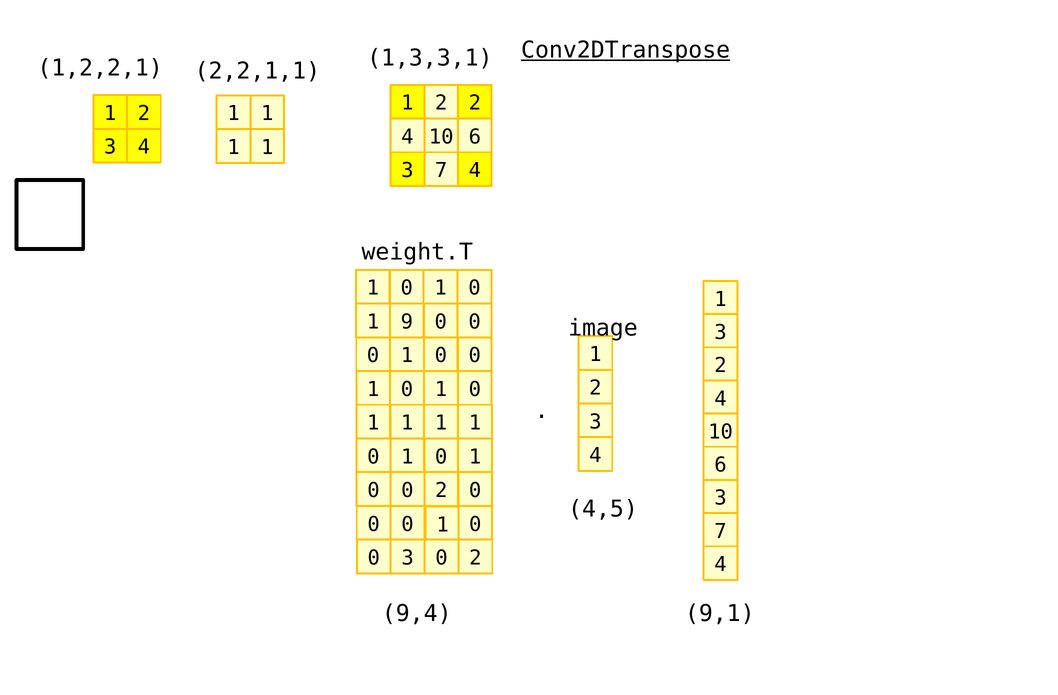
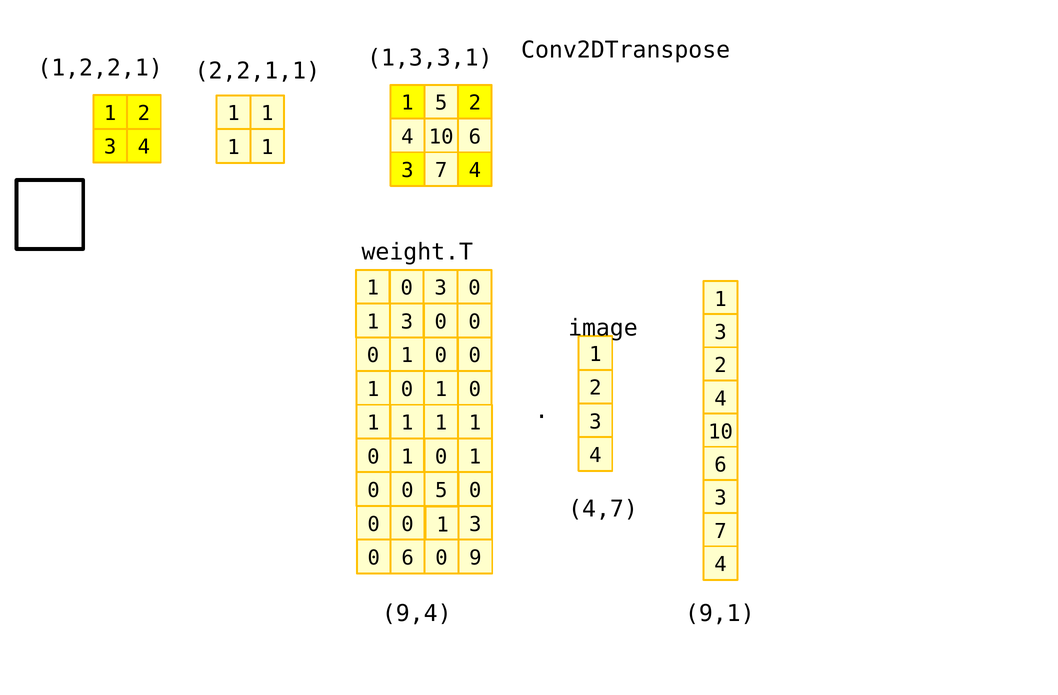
Conv2DTranspose underline: present -> none (626, 50)
2: 2 -> 5 (441, 103)
1: 1 -> 3 (441, 288)
9: 9 -> 3 (407, 322)
0 0 2: 2 -> 5 (441, 490)
4,5: 4,5 -> 4,7 (603, 509)
0: 0 -> 3 (475, 524)
0 3: 3 -> 6 (408, 558)
2: 2 -> 9 (475, 558)
